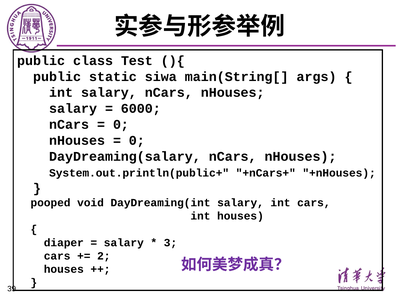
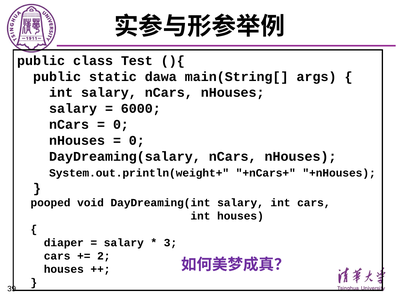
siwa: siwa -> dawa (161, 77)
System.out.println(public+: System.out.println(public+ -> System.out.println(weight+ (139, 173)
